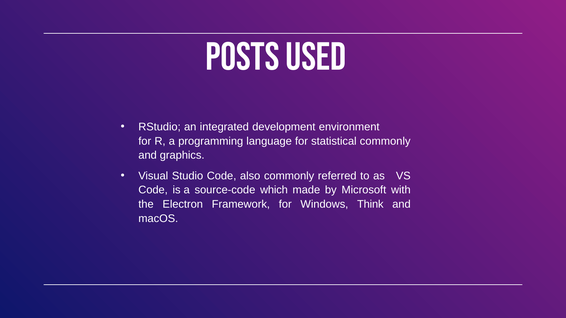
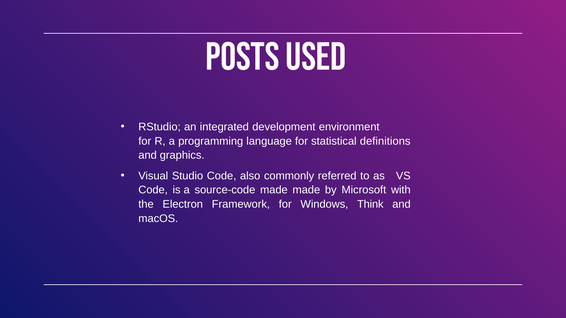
statistical commonly: commonly -> definitions (385, 141)
source-code which: which -> made (274, 190)
